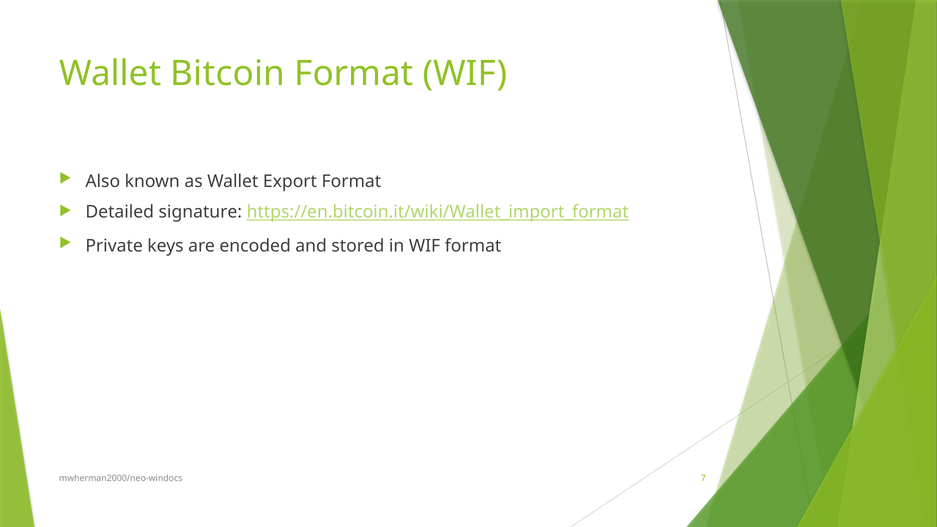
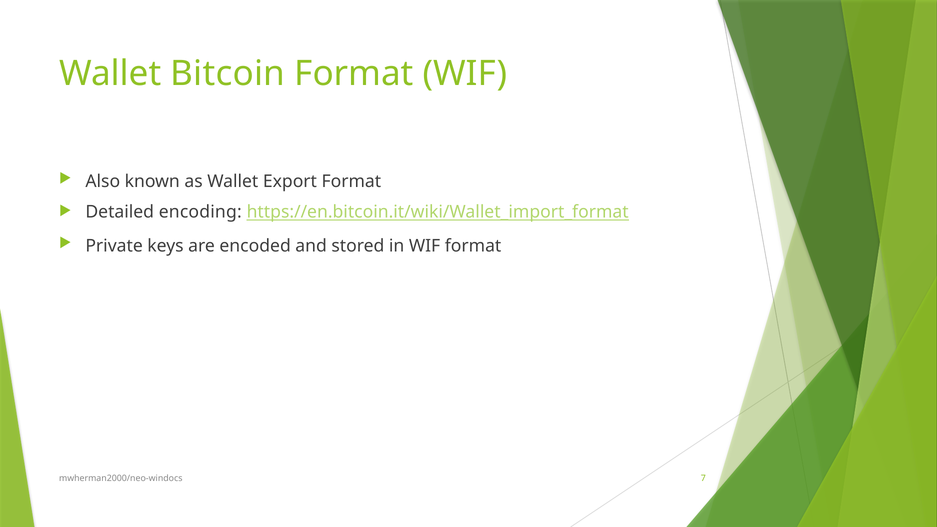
signature: signature -> encoding (200, 212)
